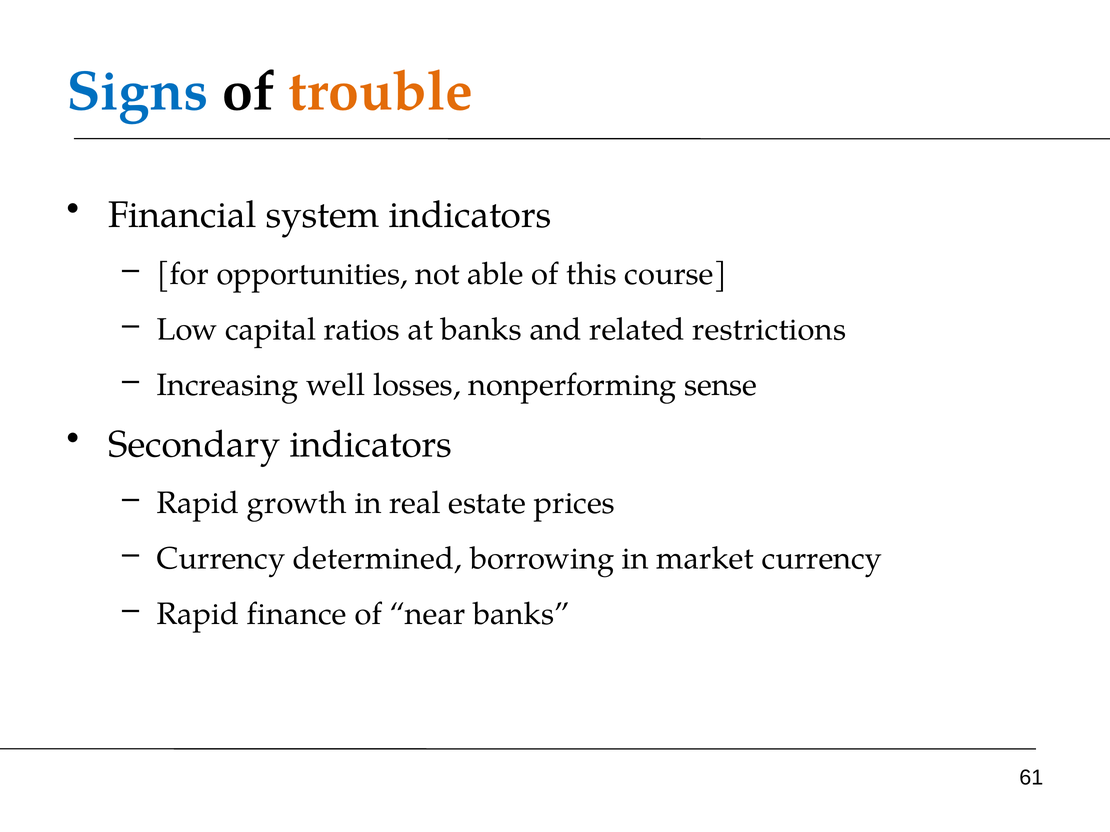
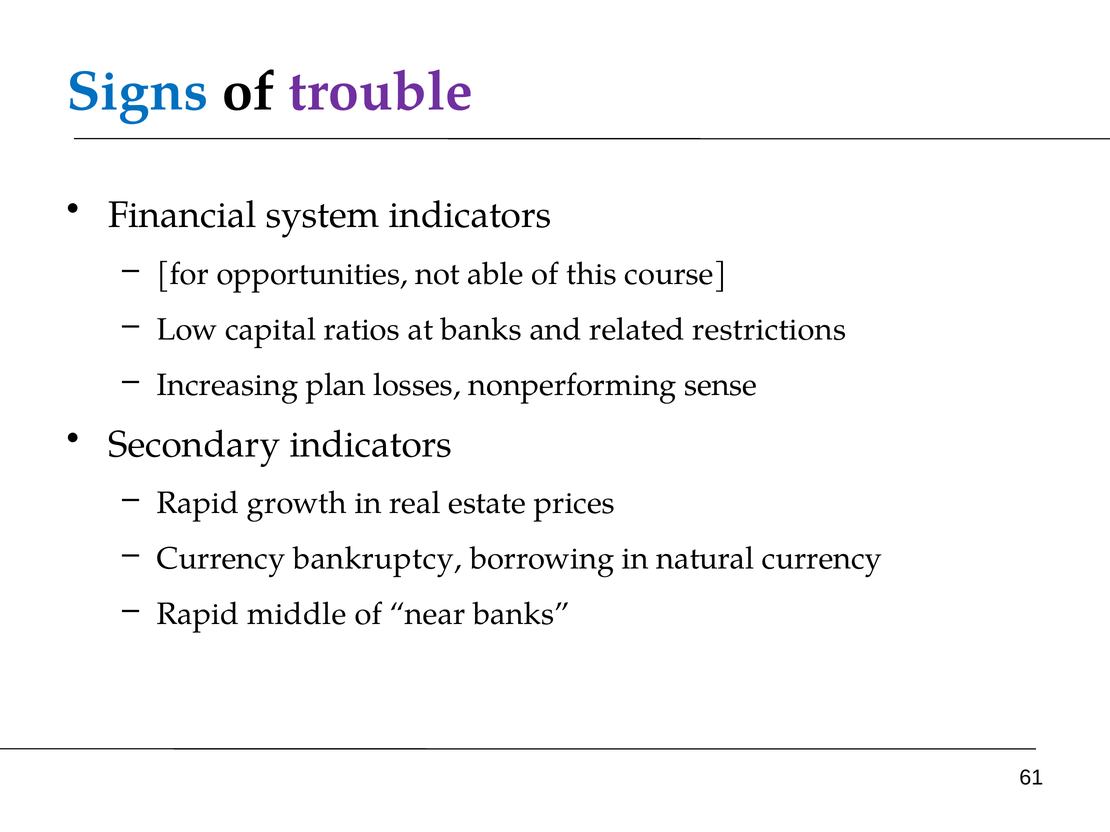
trouble colour: orange -> purple (381, 92)
well: well -> plan (336, 385)
determined: determined -> bankruptcy (377, 559)
market: market -> natural (705, 559)
finance: finance -> middle (297, 614)
